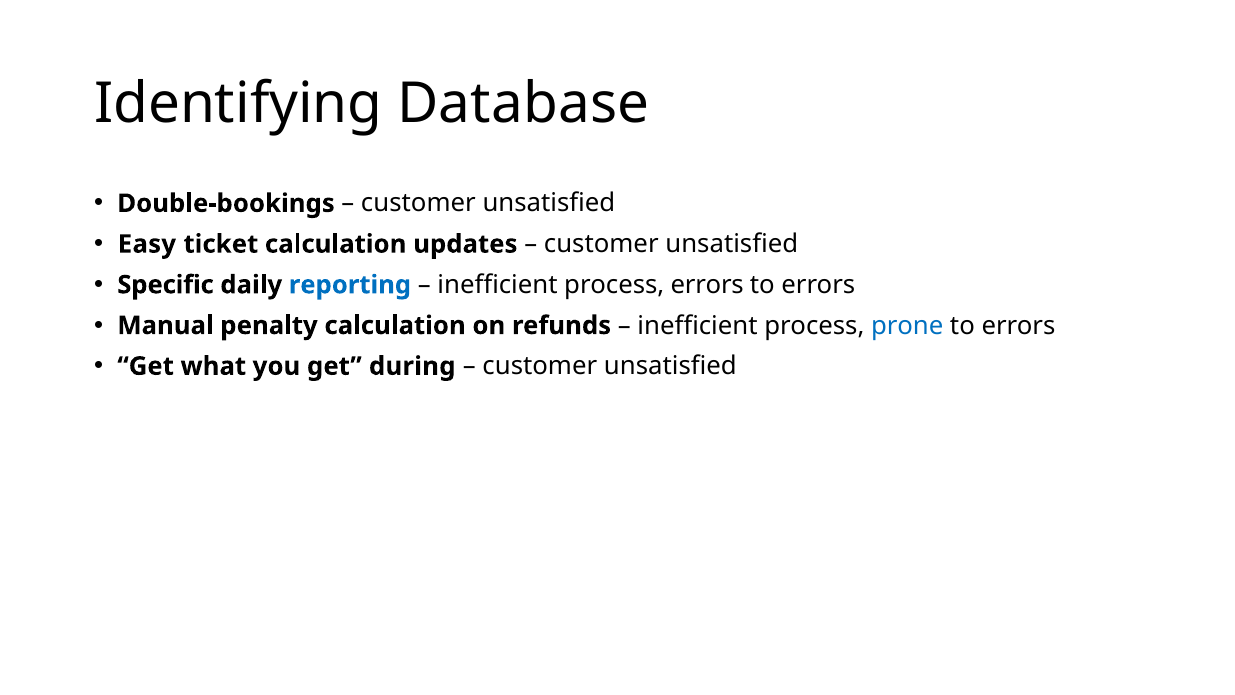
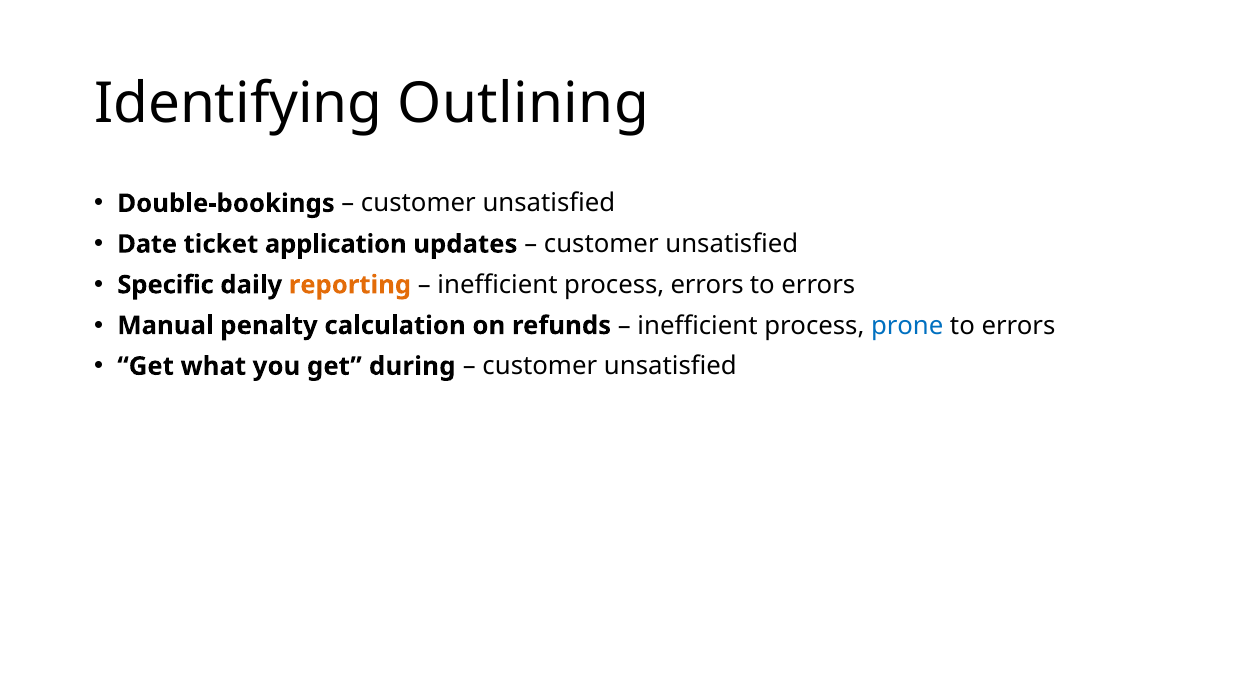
Database: Database -> Outlining (523, 104)
Easy: Easy -> Date (147, 244)
ticket calculation: calculation -> application (336, 244)
reporting colour: blue -> orange (350, 285)
